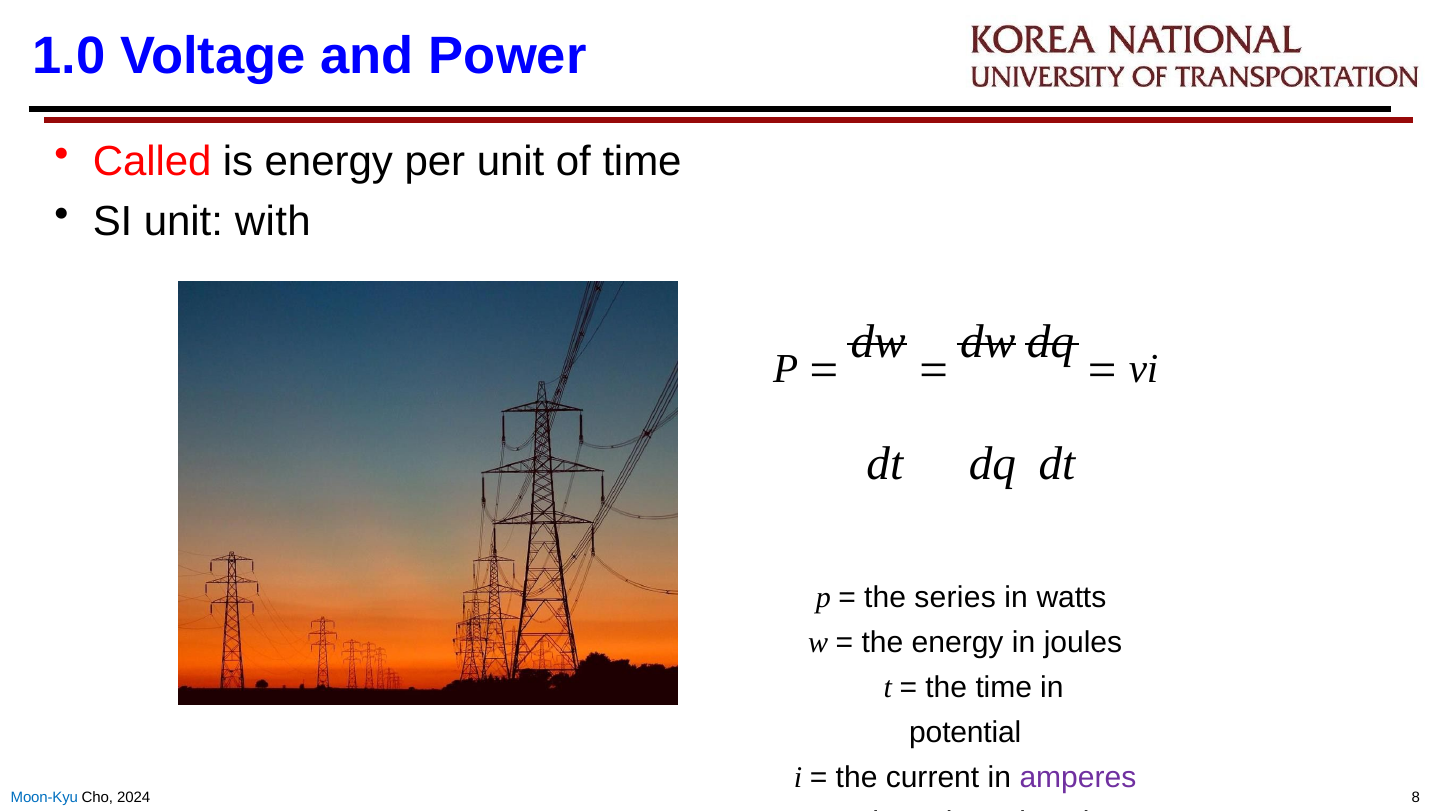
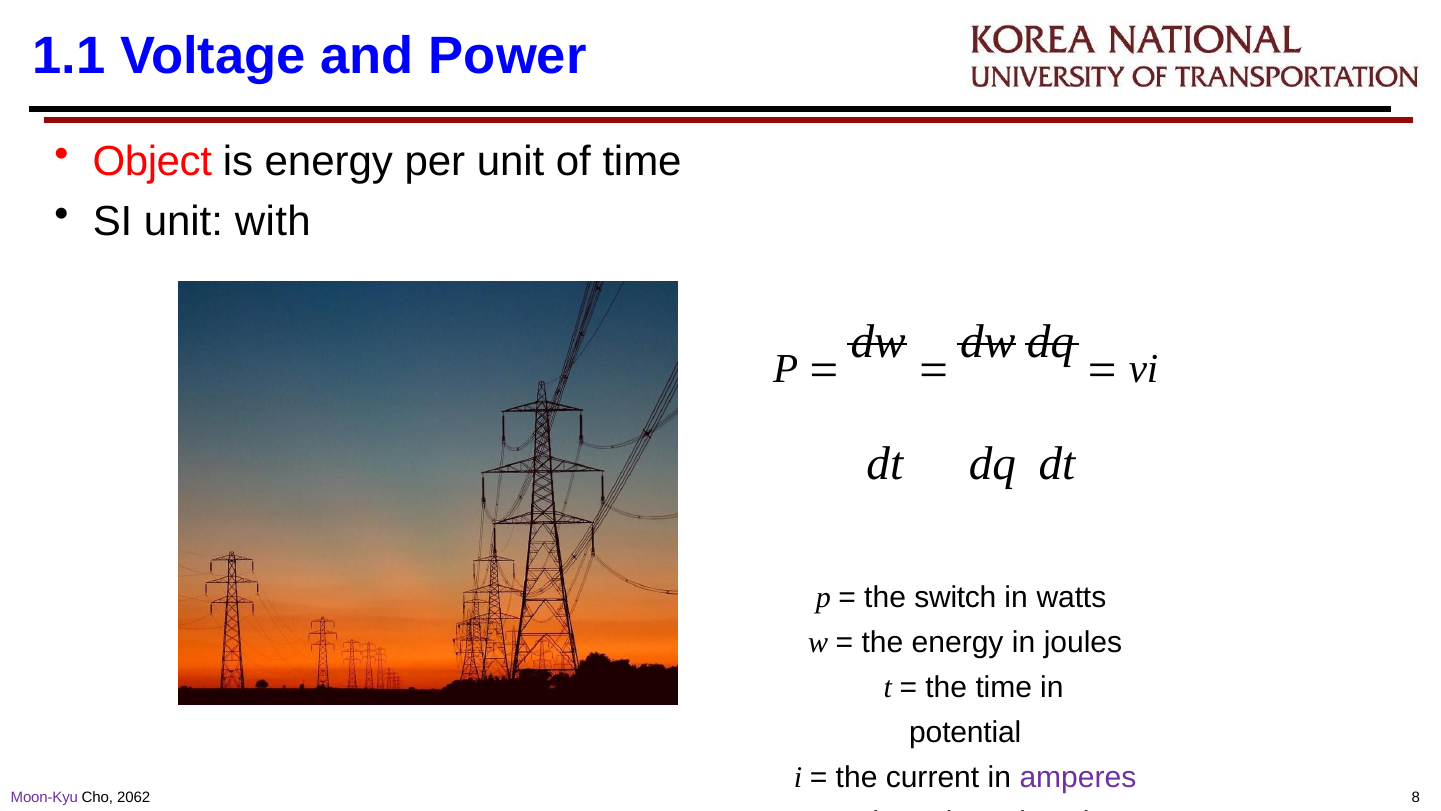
1.0: 1.0 -> 1.1 (69, 56)
Called: Called -> Object (152, 162)
series: series -> switch (955, 597)
Moon-Kyu colour: blue -> purple (44, 797)
2024: 2024 -> 2062 (134, 797)
